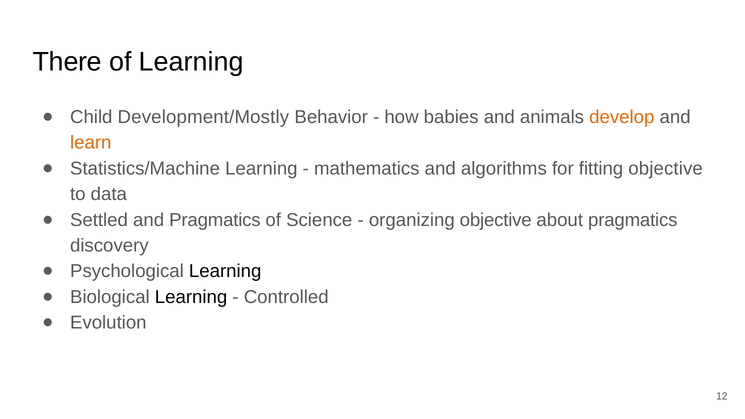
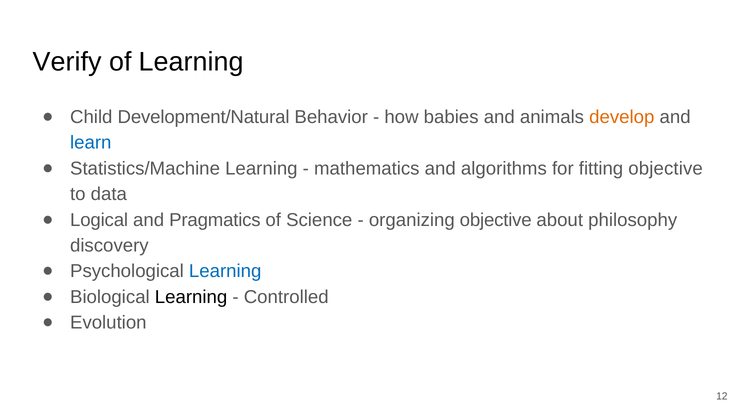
There: There -> Verify (67, 62)
Development/Mostly: Development/Mostly -> Development/Natural (204, 117)
learn colour: orange -> blue (91, 143)
Settled: Settled -> Logical (99, 220)
about pragmatics: pragmatics -> philosophy (633, 220)
Learning colour: black -> blue (225, 271)
